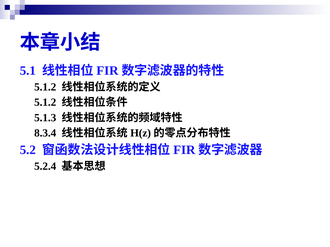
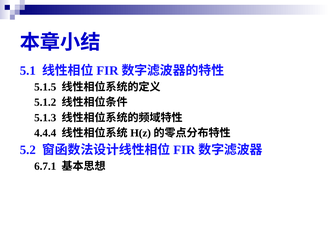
5.1.2: 5.1.2 -> 5.1.5 (45, 87)
8.3.4: 8.3.4 -> 4.4.4 (45, 133)
5.2.4: 5.2.4 -> 6.7.1 (45, 167)
